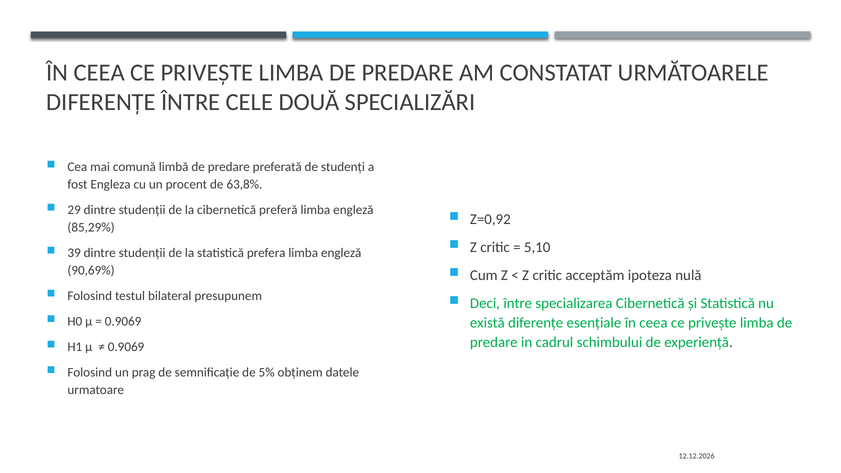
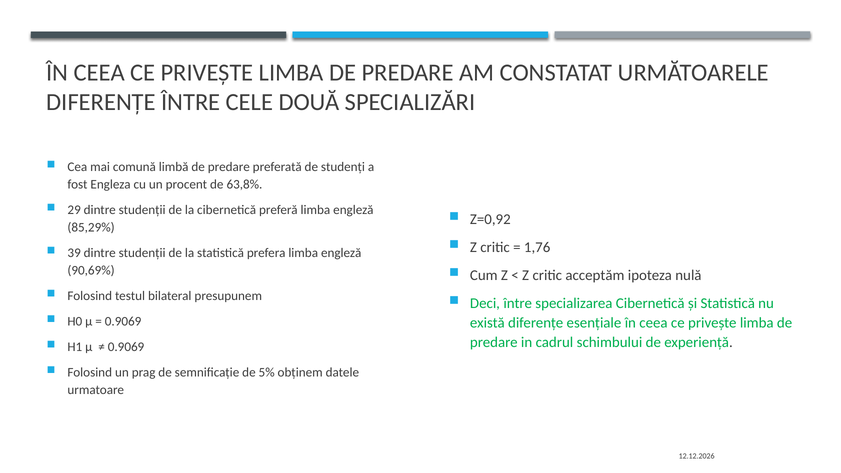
5,10: 5,10 -> 1,76 (537, 247)
